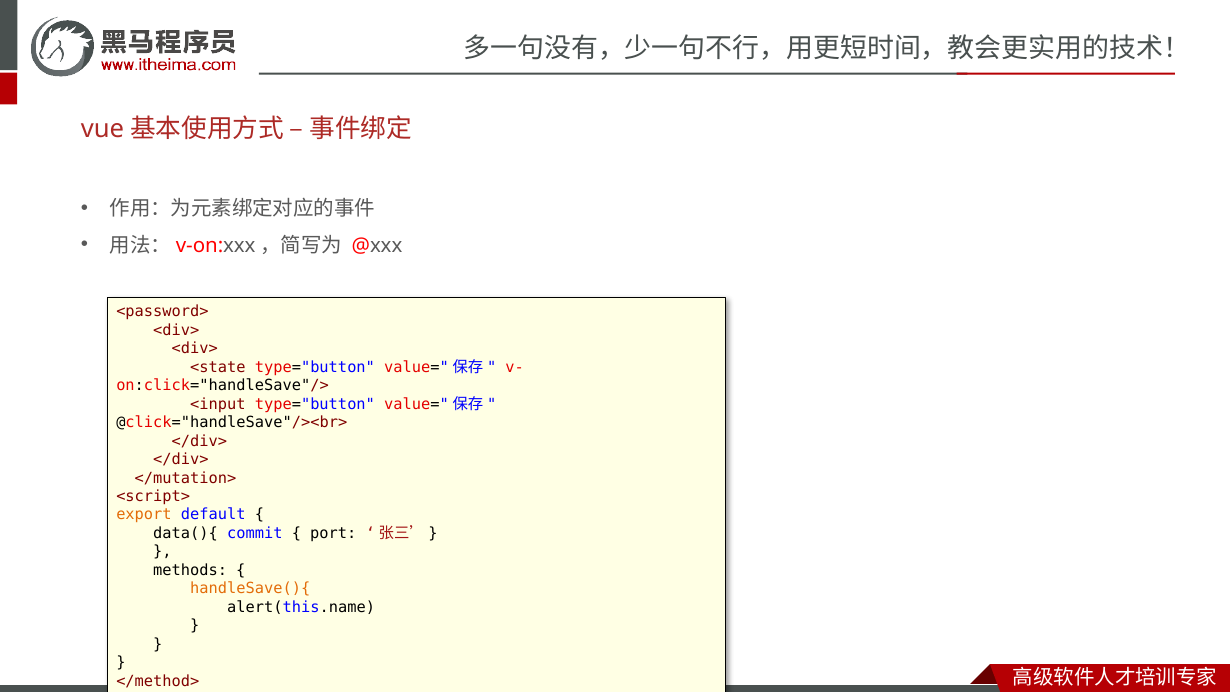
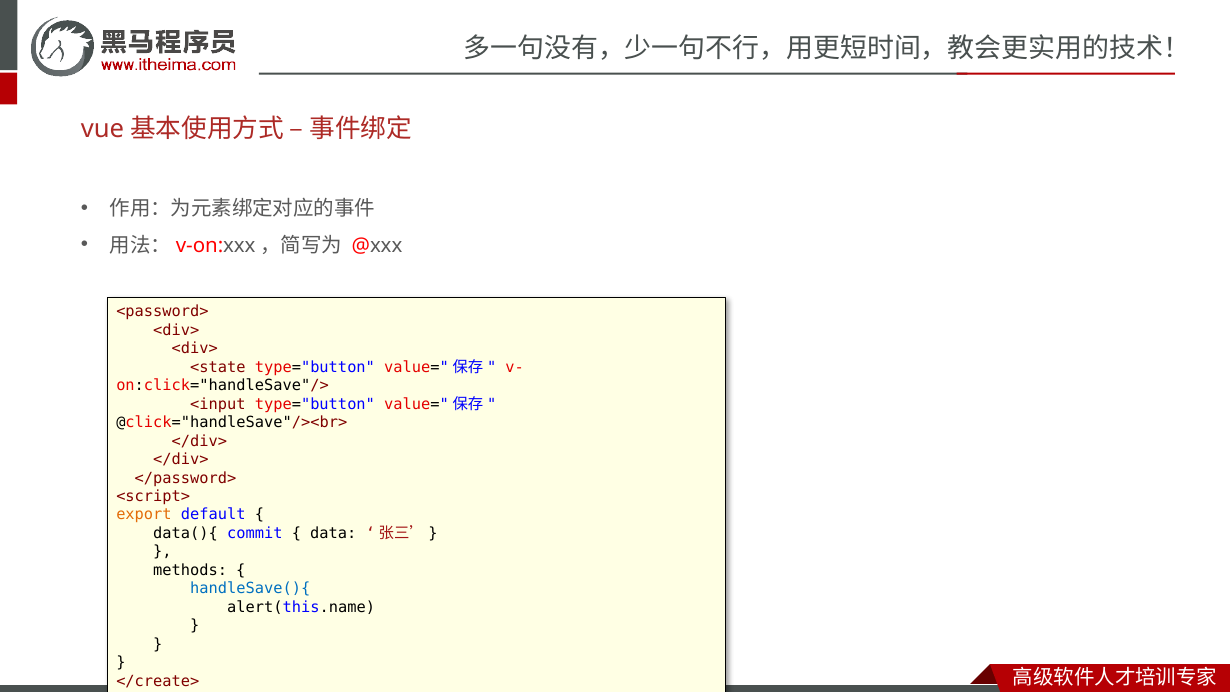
</mutation>: </mutation> -> </password> (186, 478)
port: port -> data (333, 533)
handleSave(){ colour: orange -> blue (250, 589)
</method>: </method> -> </create> (158, 681)
